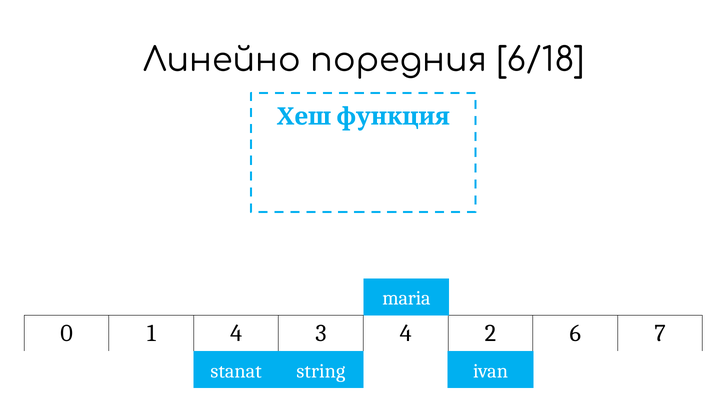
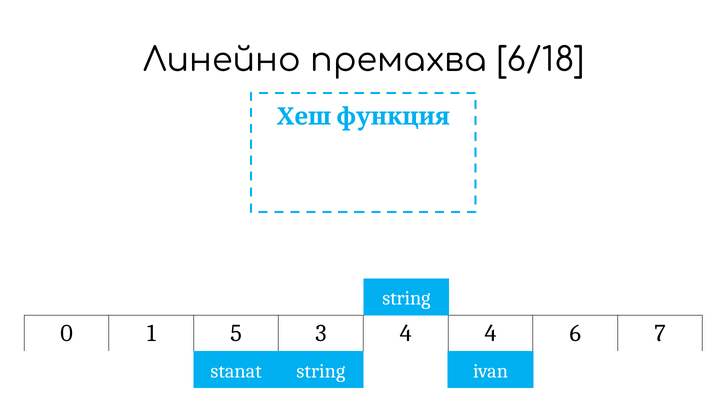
поредния: поредния -> премахва (399, 61)
maria: maria -> string (406, 299)
1 4: 4 -> 5 (236, 334)
4 2: 2 -> 4 (491, 334)
